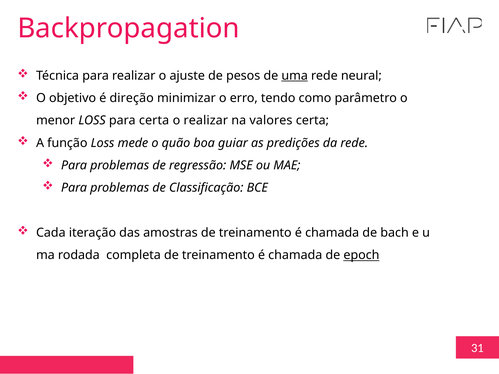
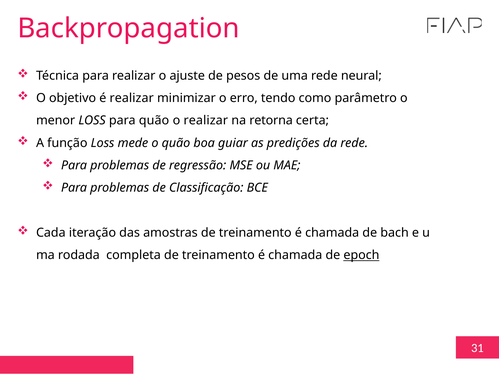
uma underline: present -> none (295, 76)
é direção: direção -> realizar (132, 98)
para certa: certa -> quão (154, 121)
valores: valores -> retorna (271, 121)
